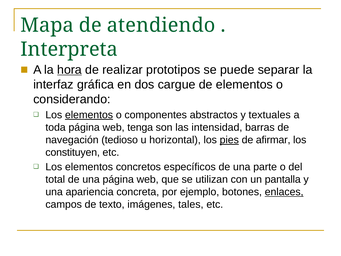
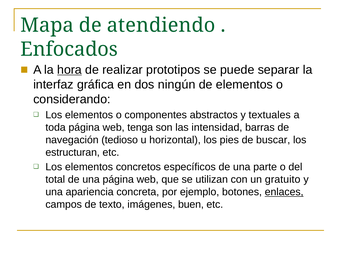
Interpreta: Interpreta -> Enfocados (69, 49)
cargue: cargue -> ningún (177, 84)
elementos underline: present -> none (89, 115)
pies underline: present -> none (229, 140)
afirmar: afirmar -> buscar (273, 140)
constituyen: constituyen -> estructuran (73, 152)
pantalla: pantalla -> gratuito (283, 179)
tales: tales -> buen (191, 204)
